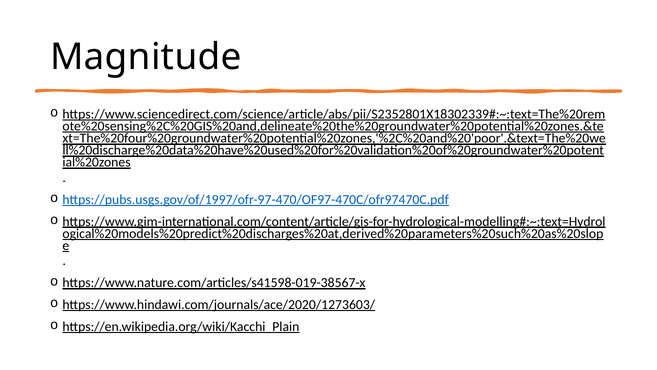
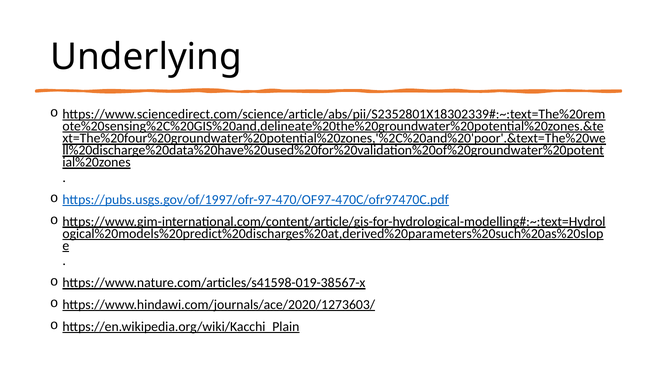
Magnitude: Magnitude -> Underlying (146, 57)
